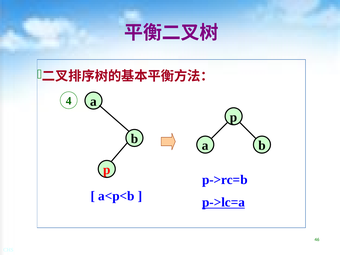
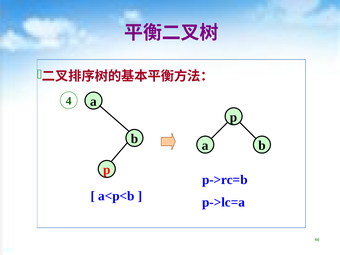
p->lc=a underline: present -> none (223, 202)
